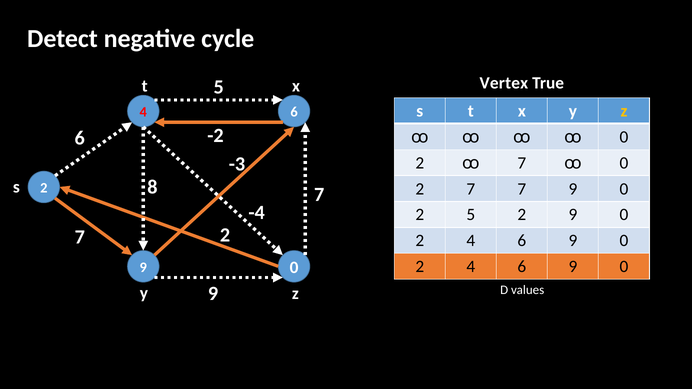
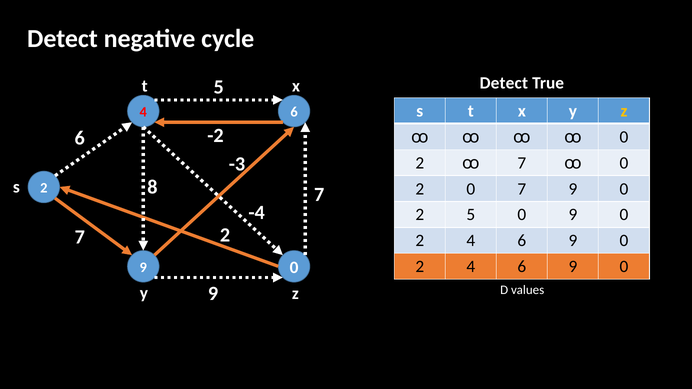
Vertex: Vertex -> Detect (504, 83)
7: 7 -> 0 (471, 189)
5 2: 2 -> 0 (522, 215)
